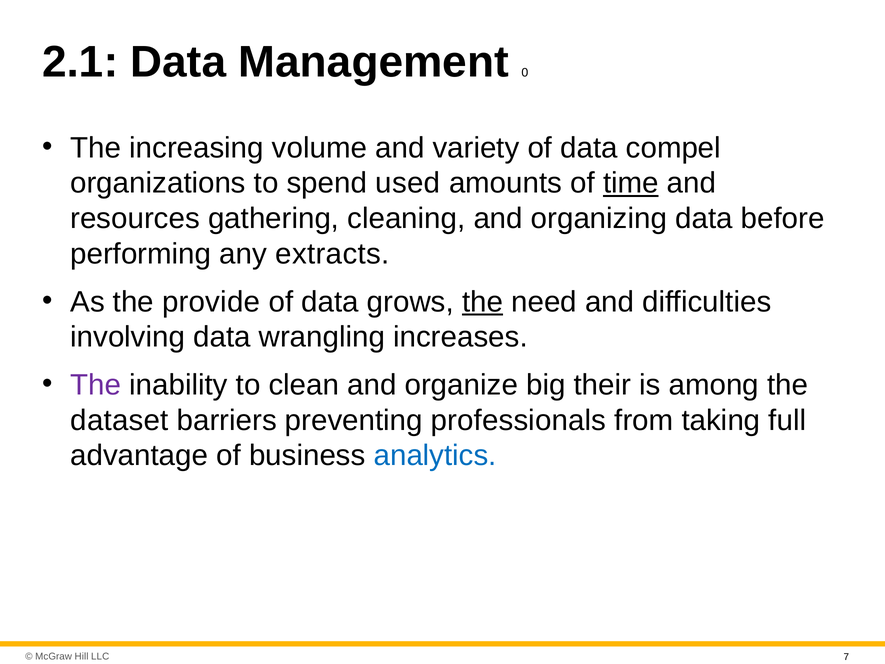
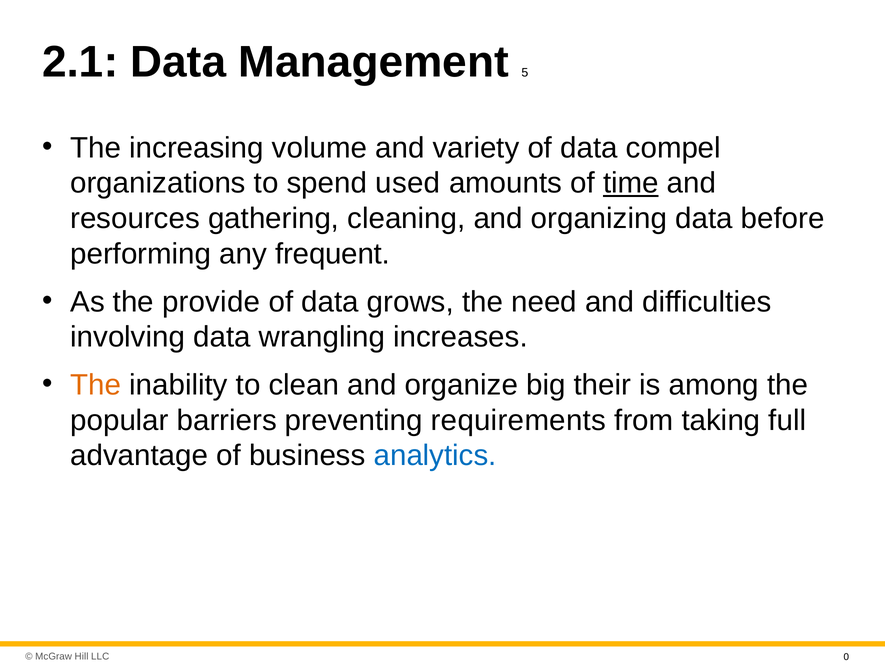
0: 0 -> 5 (525, 73)
extracts: extracts -> frequent (333, 254)
the underline: present -> none (483, 302)
The colour: purple -> orange (96, 385)
dataset: dataset -> popular (120, 420)
professionals: professionals -> requirements (518, 420)
7: 7 -> 0 (846, 657)
